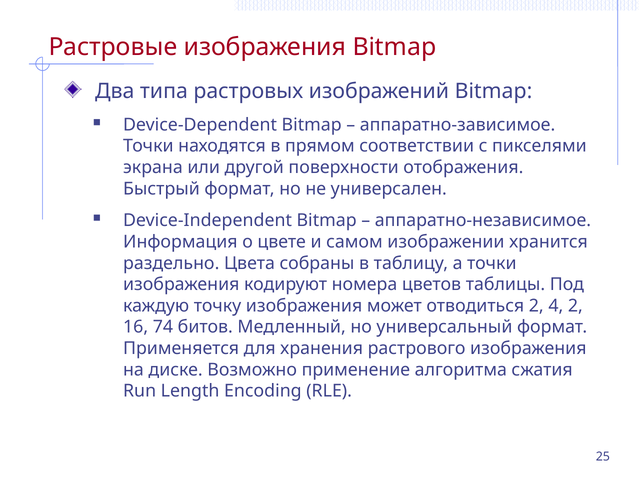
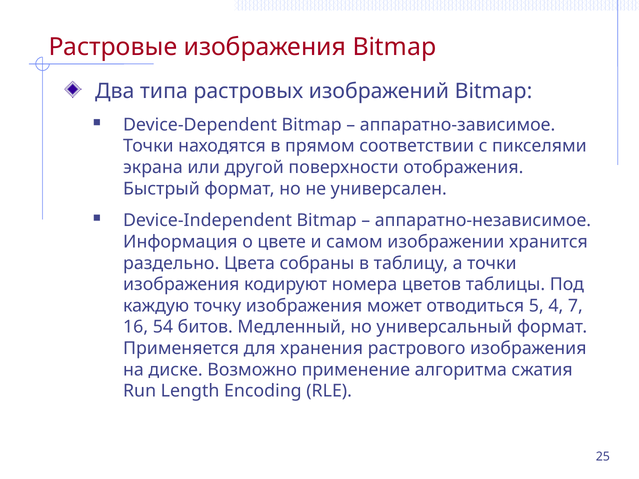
отводиться 2: 2 -> 5 (536, 306)
4 2: 2 -> 7 (575, 306)
74: 74 -> 54 (163, 327)
